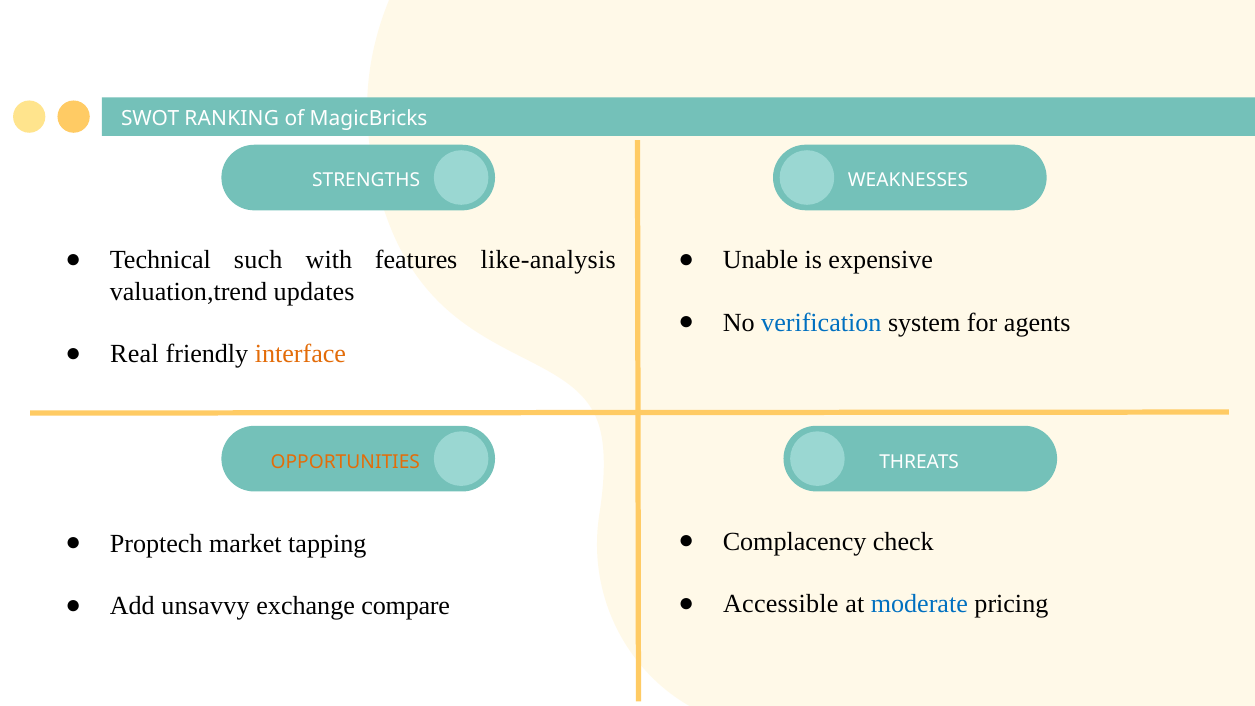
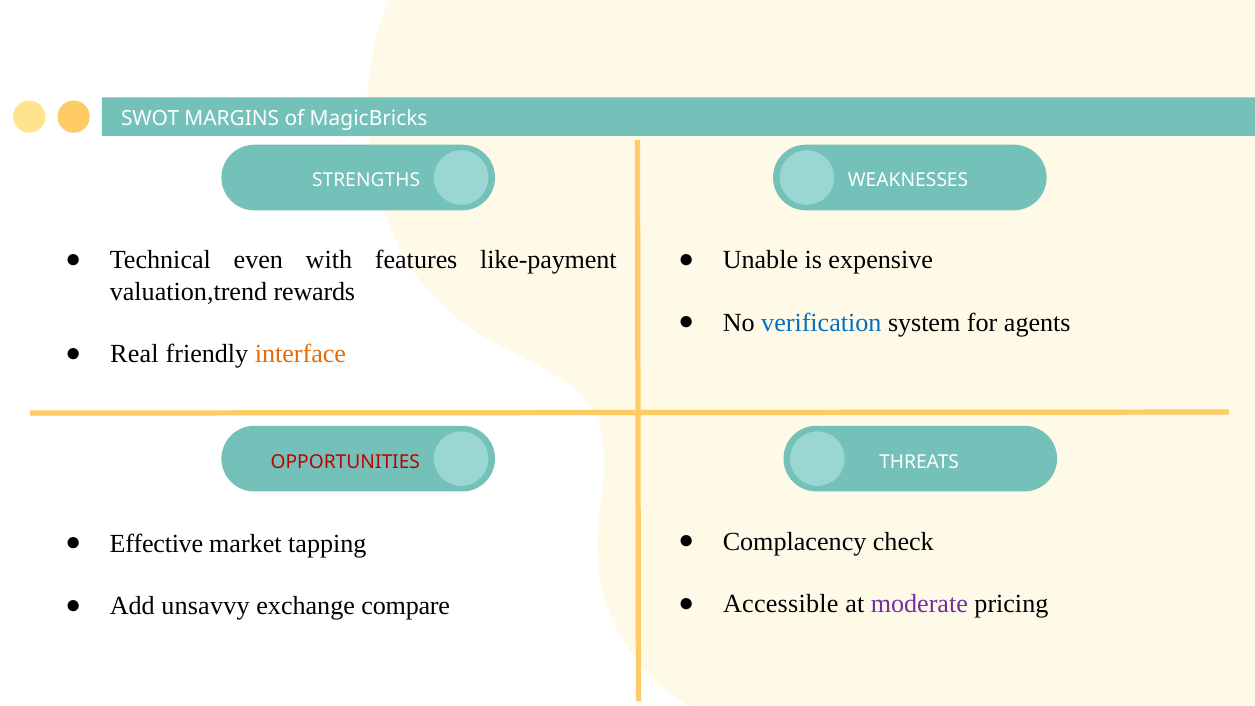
RANKING: RANKING -> MARGINS (232, 118)
such: such -> even (258, 260)
like-analysis: like-analysis -> like-payment (548, 260)
updates: updates -> rewards (314, 292)
OPPORTUNITIES colour: orange -> red (345, 463)
Proptech: Proptech -> Effective (156, 543)
moderate colour: blue -> purple (919, 604)
